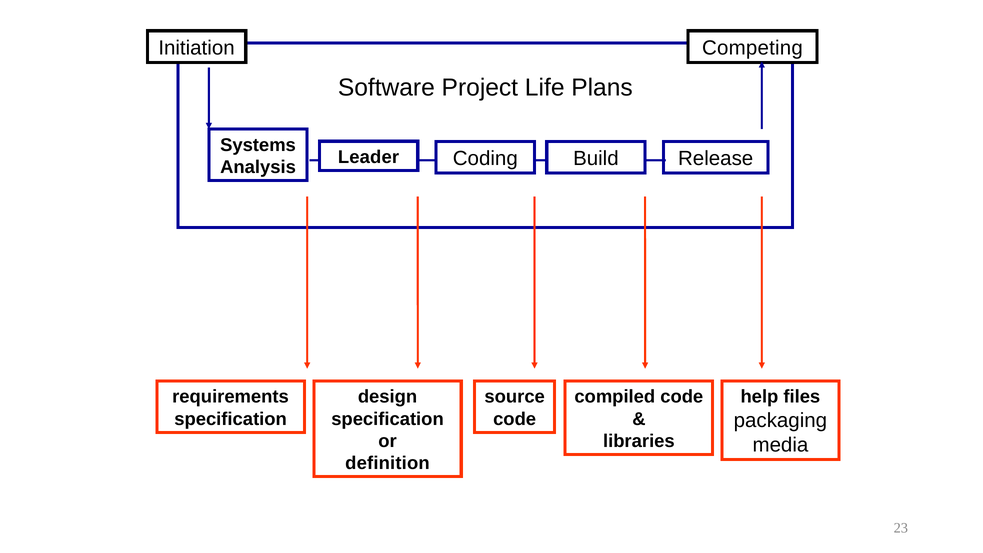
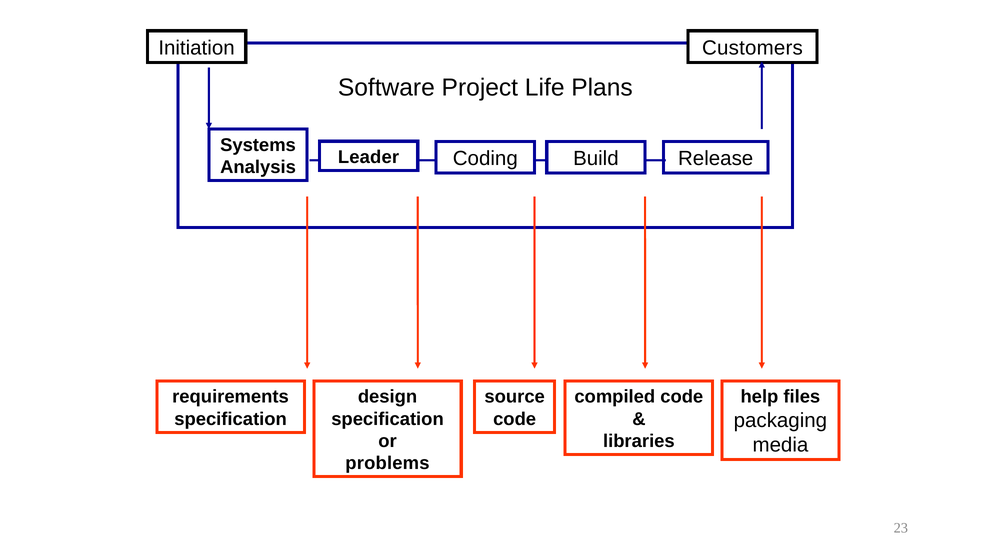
Competing: Competing -> Customers (752, 48)
definition: definition -> problems (387, 463)
